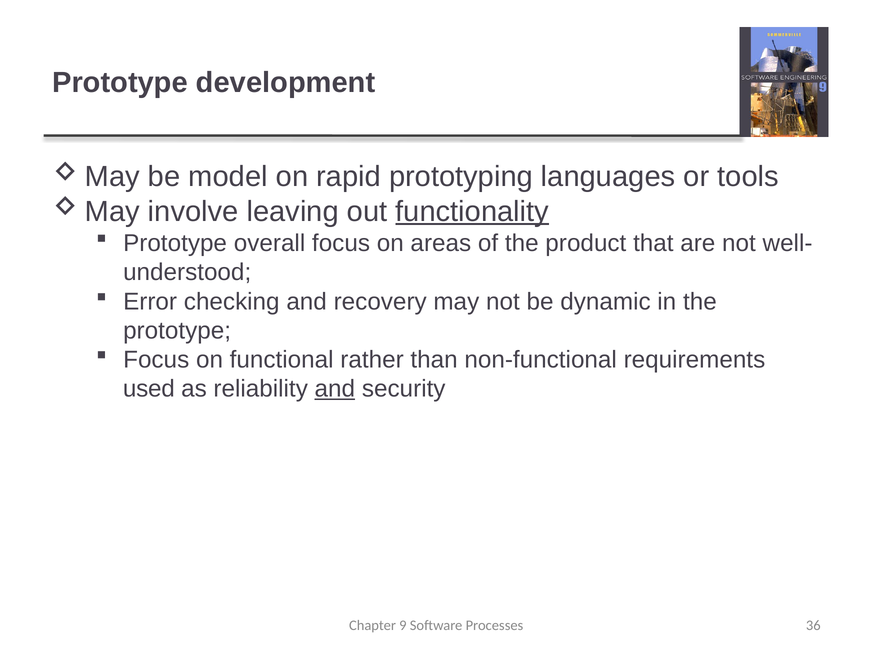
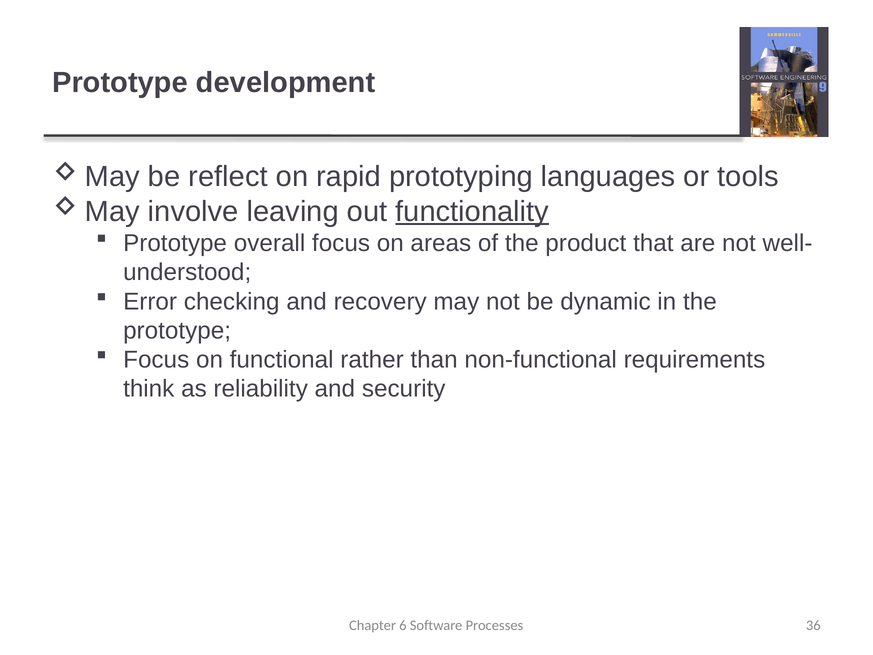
model: model -> reflect (228, 177)
used: used -> think (149, 389)
and underline: present -> none (335, 389)
9: 9 -> 6 (403, 625)
